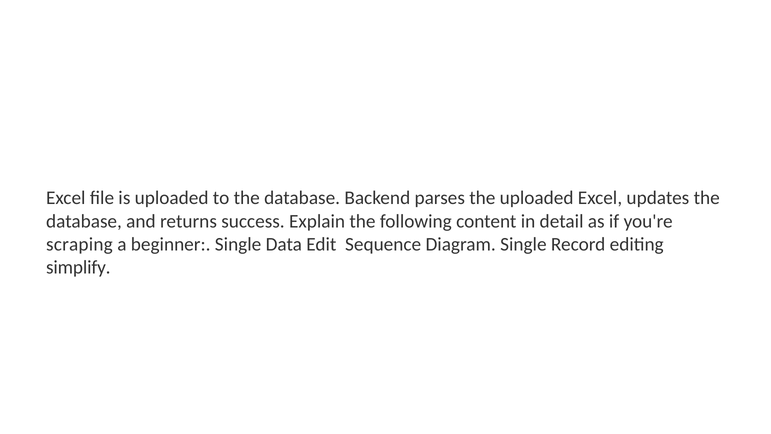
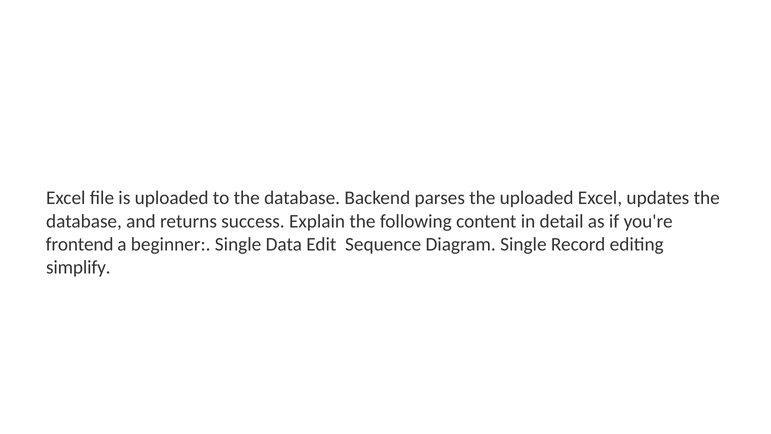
scraping: scraping -> frontend (80, 244)
